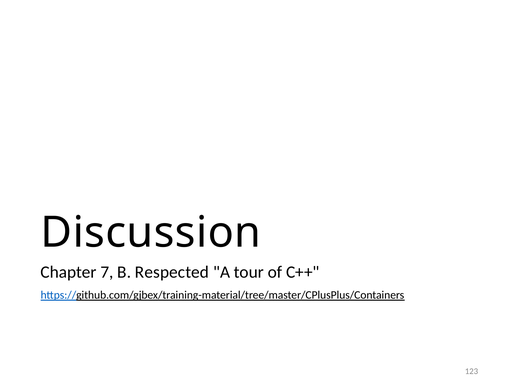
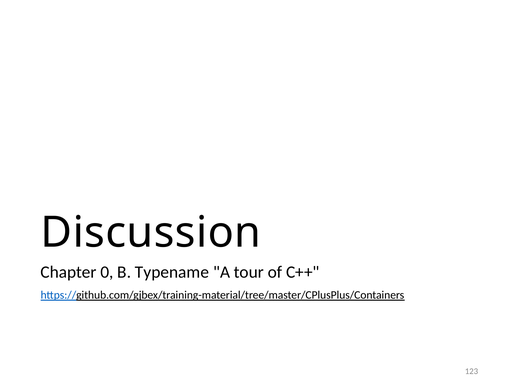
7: 7 -> 0 (107, 272)
Respected: Respected -> Typename (172, 272)
